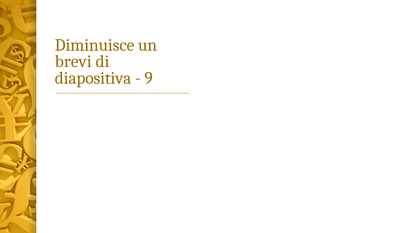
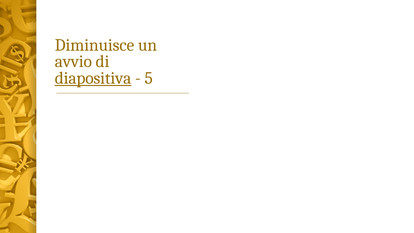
brevi: brevi -> avvio (73, 62)
diapositiva underline: none -> present (93, 78)
9: 9 -> 5 (149, 78)
